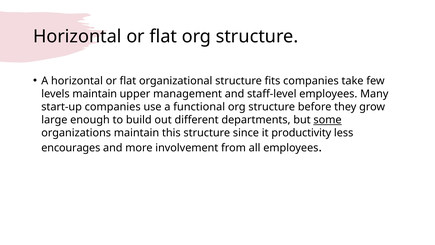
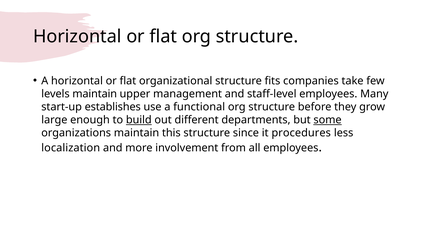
start-up companies: companies -> establishes (113, 107)
build underline: none -> present (139, 120)
productivity: productivity -> procedures (301, 133)
encourages: encourages -> localization (71, 148)
